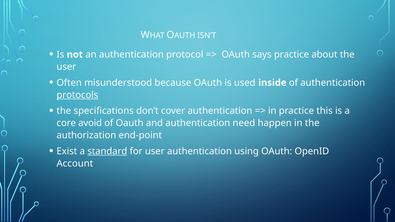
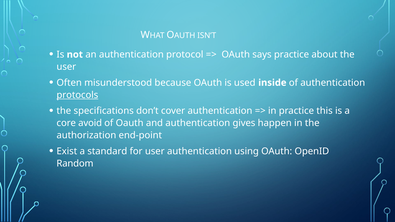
need: need -> gives (244, 123)
standard underline: present -> none (107, 151)
Account: Account -> Random (75, 164)
